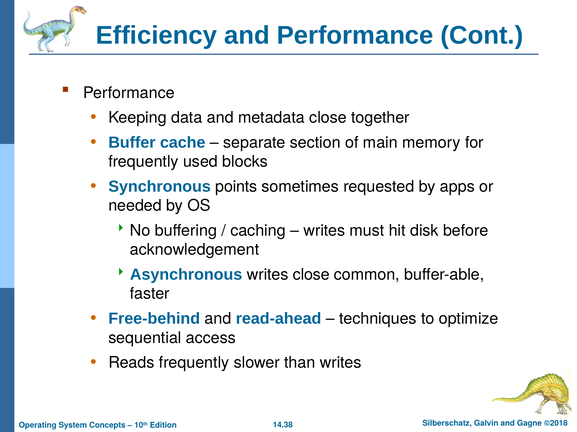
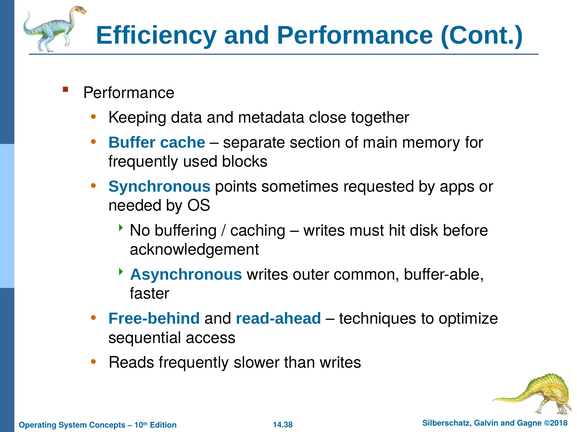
writes close: close -> outer (311, 275)
